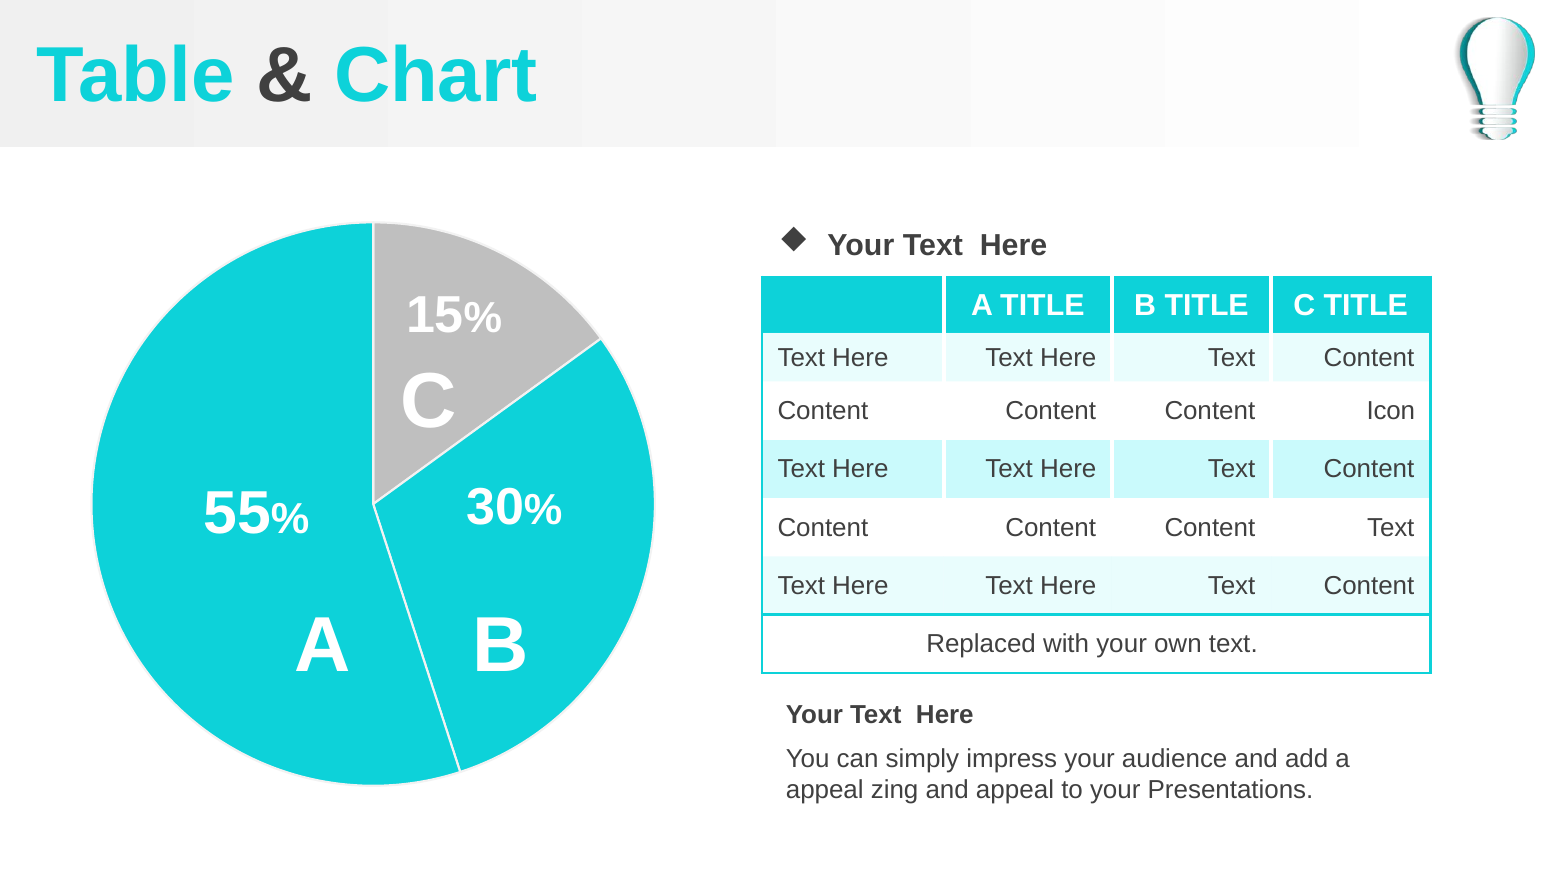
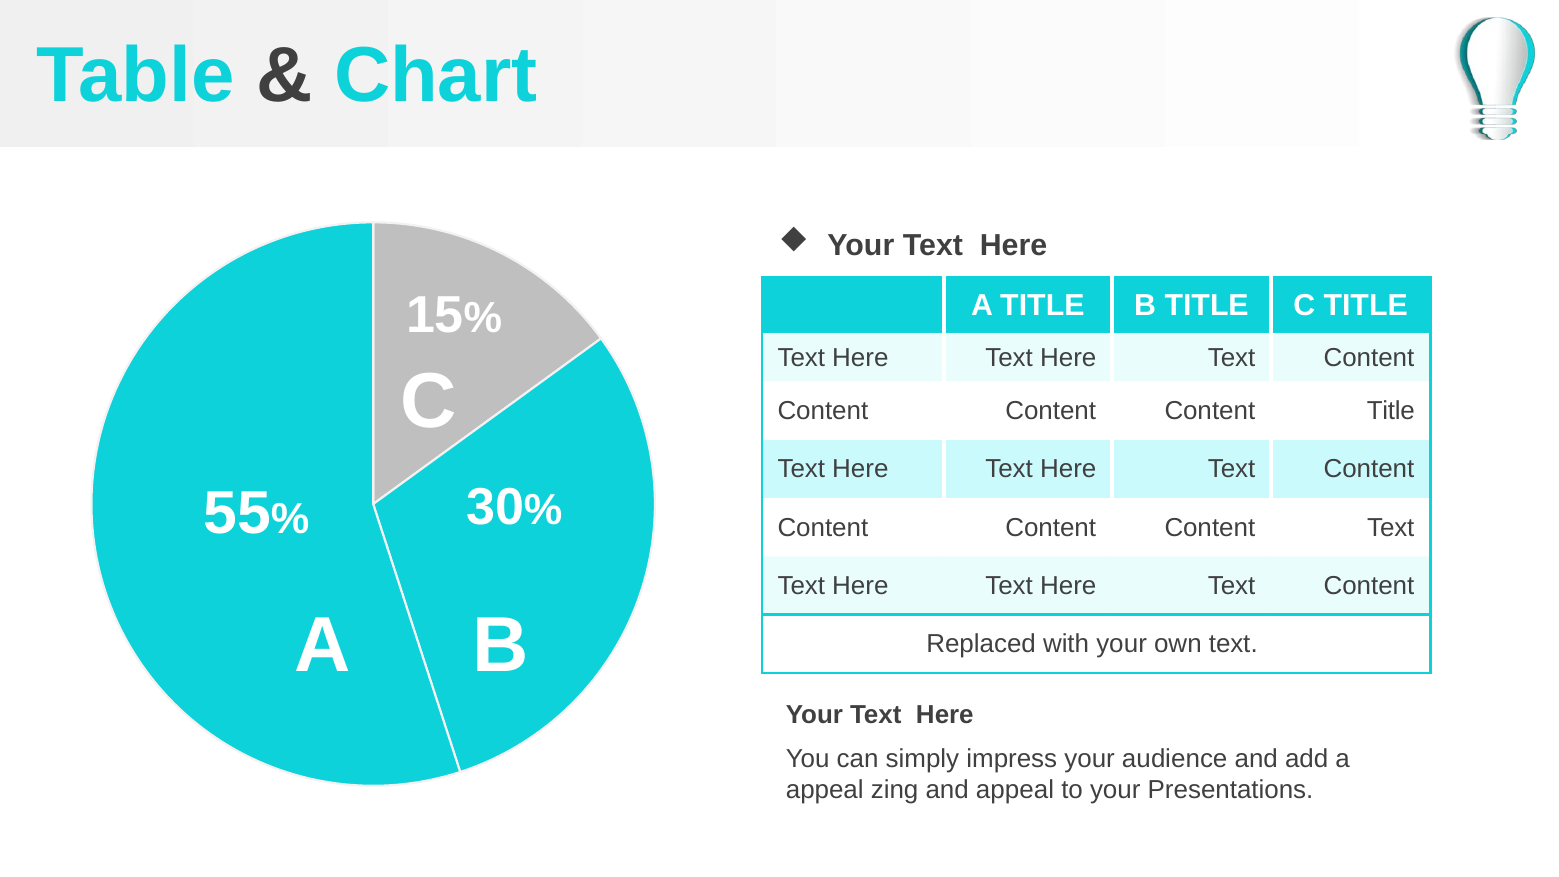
Content Icon: Icon -> Title (1391, 411)
